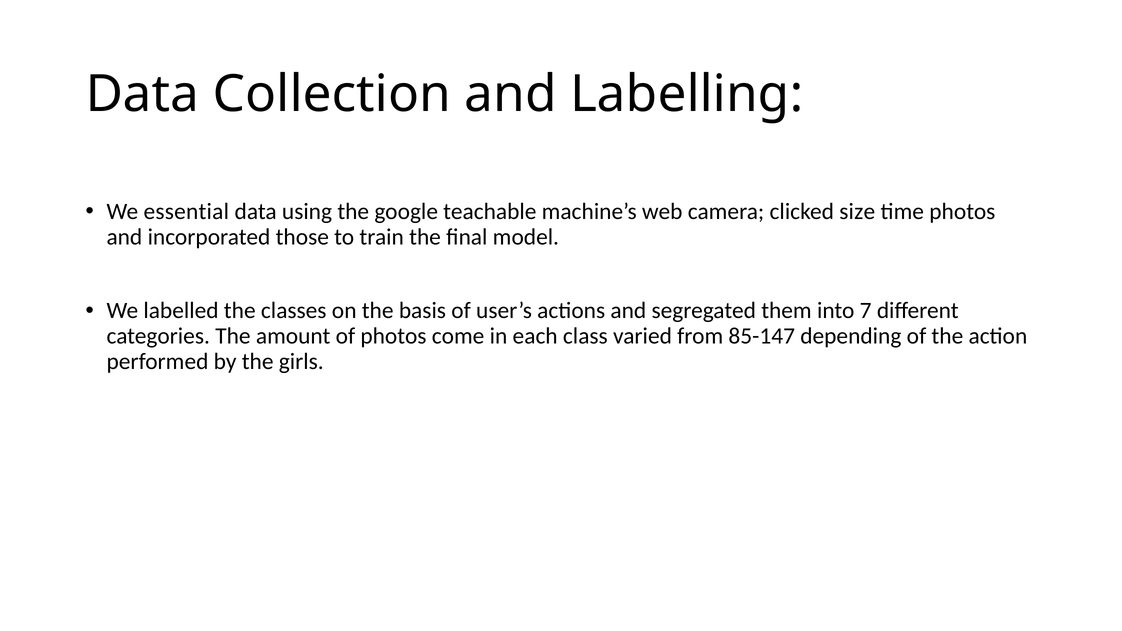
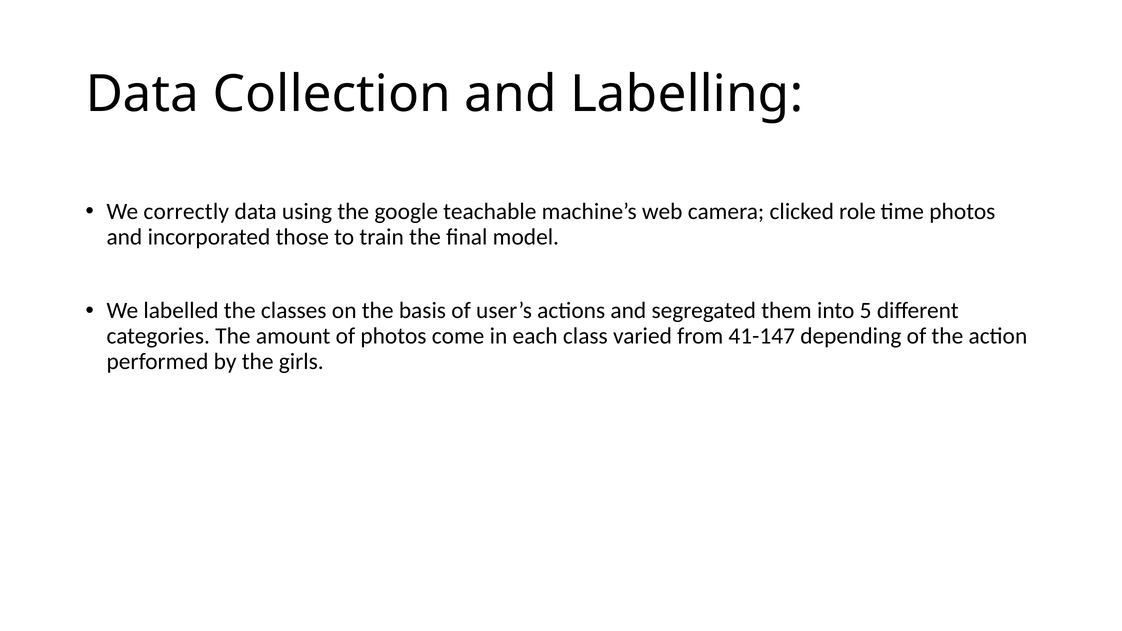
essential: essential -> correctly (186, 212)
size: size -> role (857, 212)
7: 7 -> 5 (866, 311)
85-147: 85-147 -> 41-147 (762, 336)
